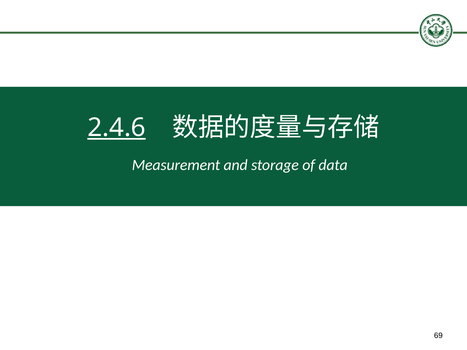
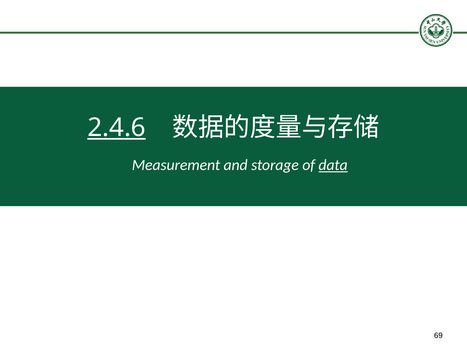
data underline: none -> present (333, 165)
